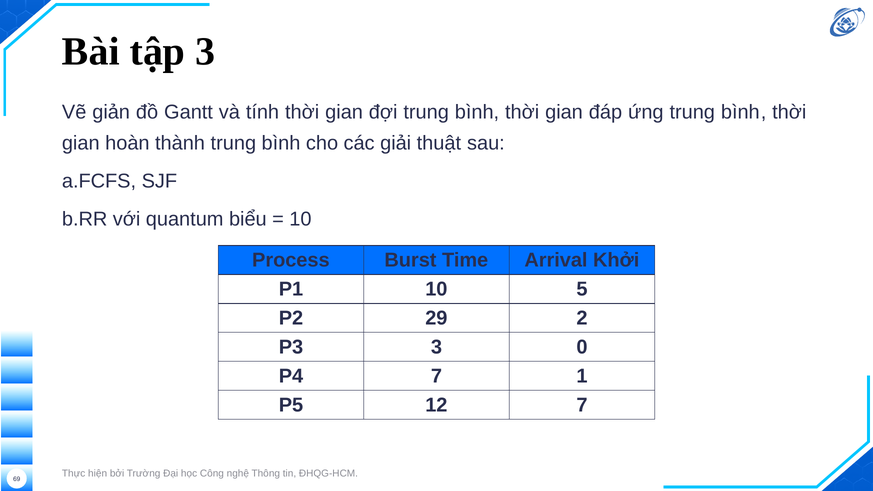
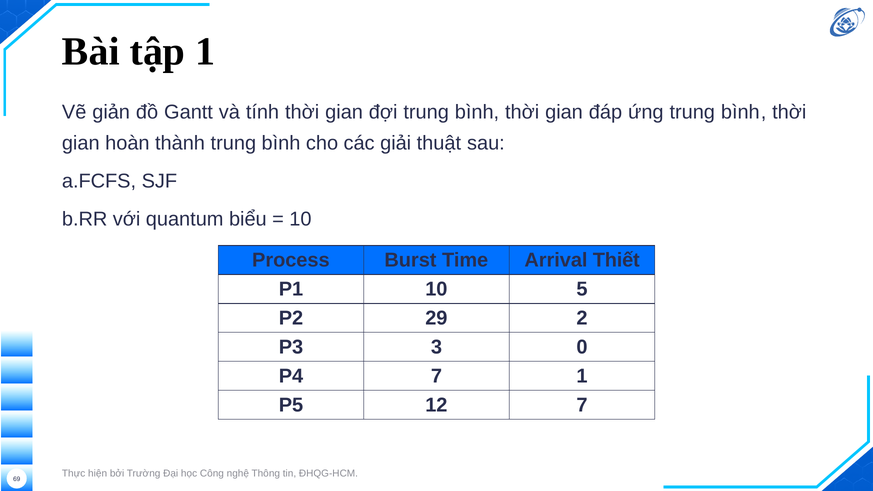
tập 3: 3 -> 1 (205, 52)
Khởi: Khởi -> Thiết (616, 260)
